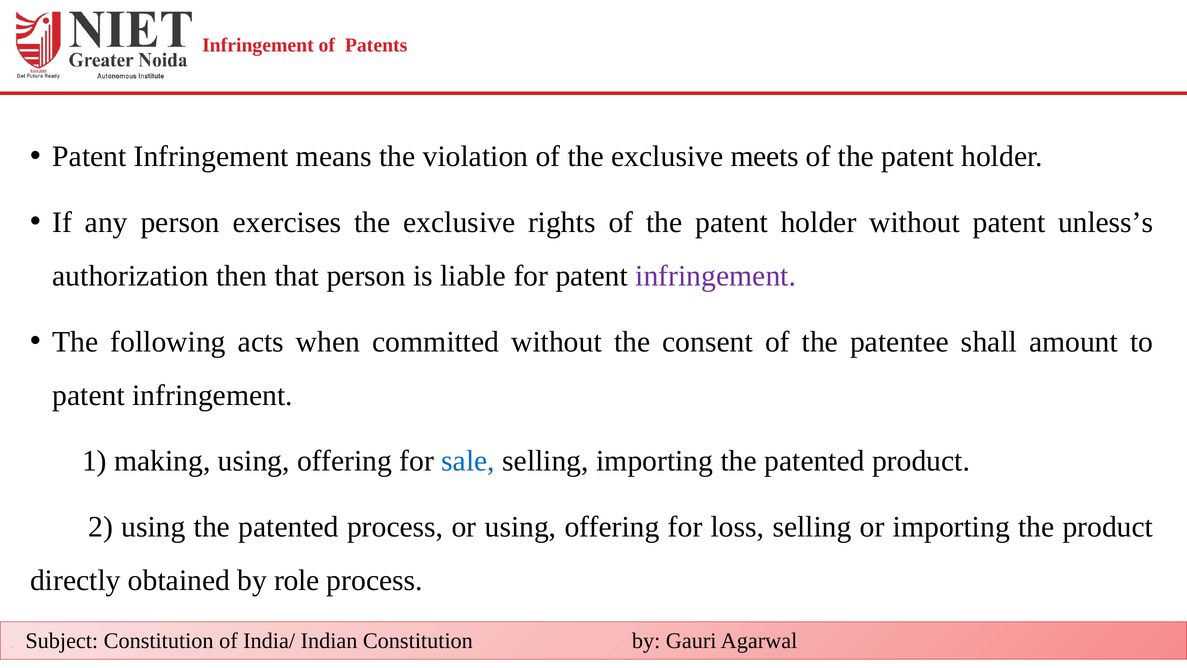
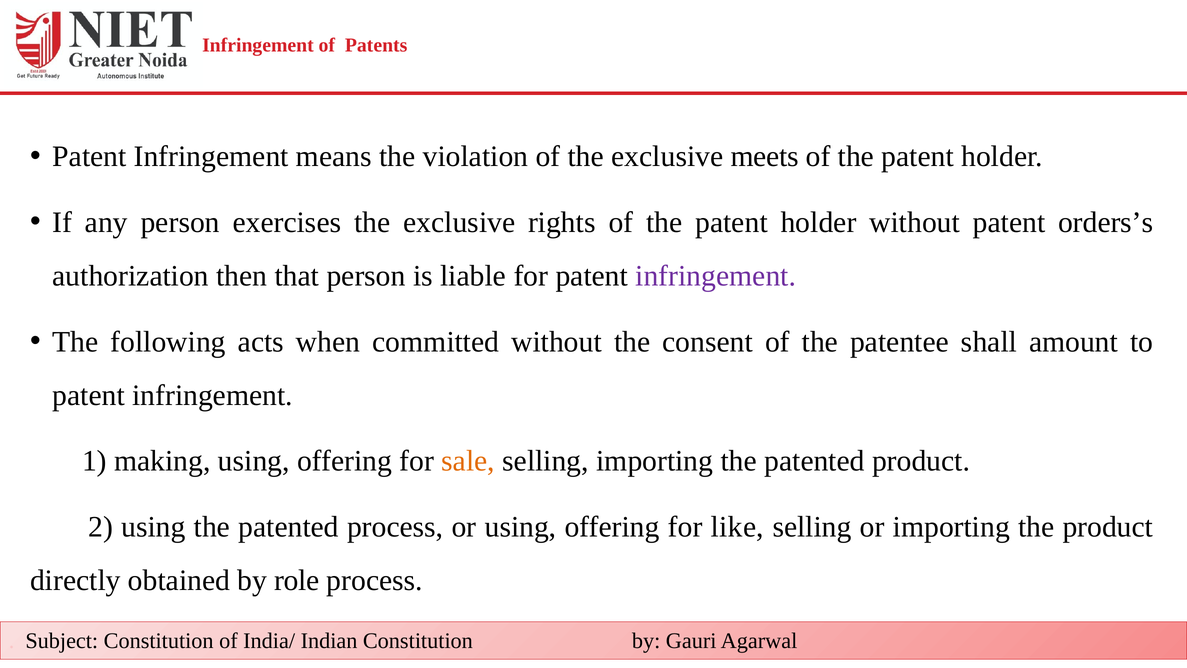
unless’s: unless’s -> orders’s (1106, 222)
sale colour: blue -> orange (468, 461)
loss: loss -> like (737, 527)
